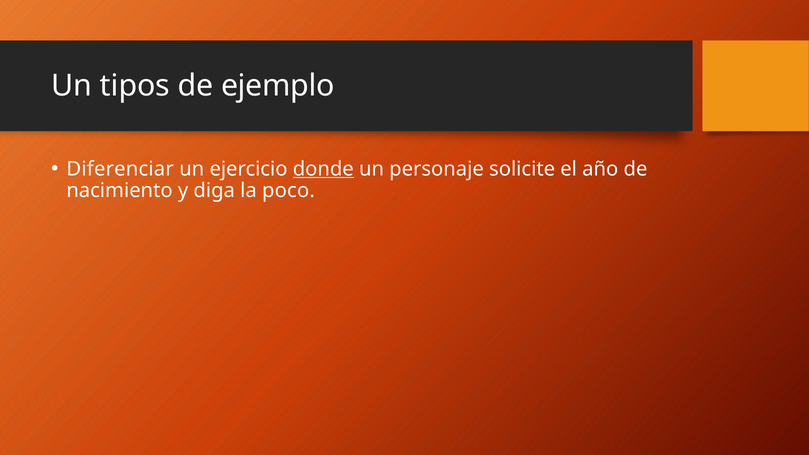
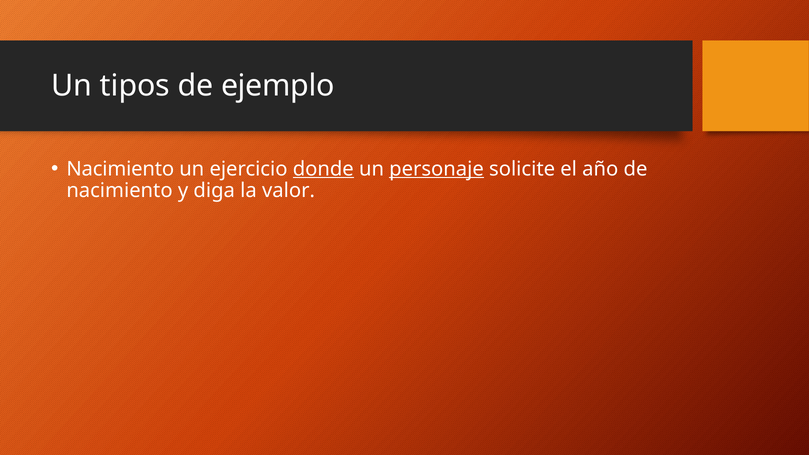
Diferenciar: Diferenciar -> Nacimiento (120, 169)
personaje underline: none -> present (437, 169)
poco: poco -> valor (289, 191)
